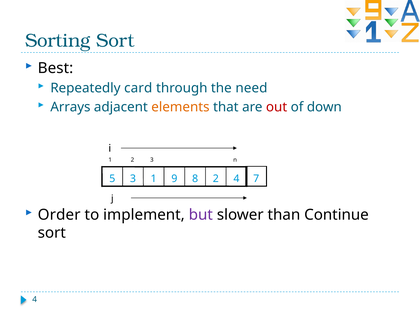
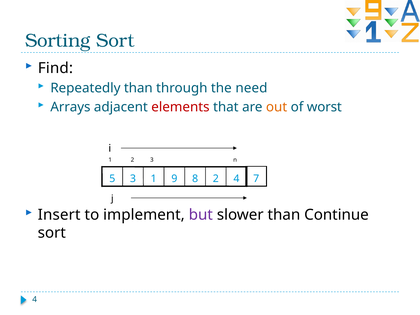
Best: Best -> Find (55, 68)
Repeatedly card: card -> than (138, 88)
elements colour: orange -> red (180, 107)
out colour: red -> orange (277, 107)
down: down -> worst (324, 107)
Order: Order -> Insert (59, 215)
